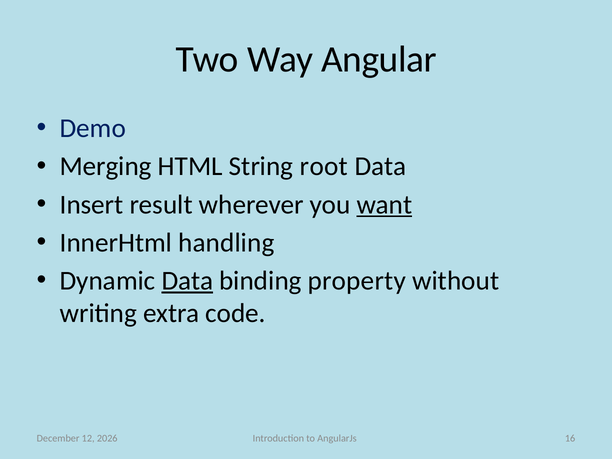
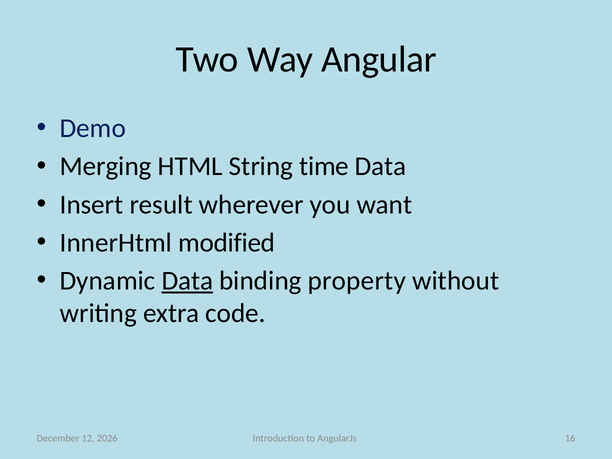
root: root -> time (324, 166)
want underline: present -> none (384, 205)
handling: handling -> modified (227, 243)
